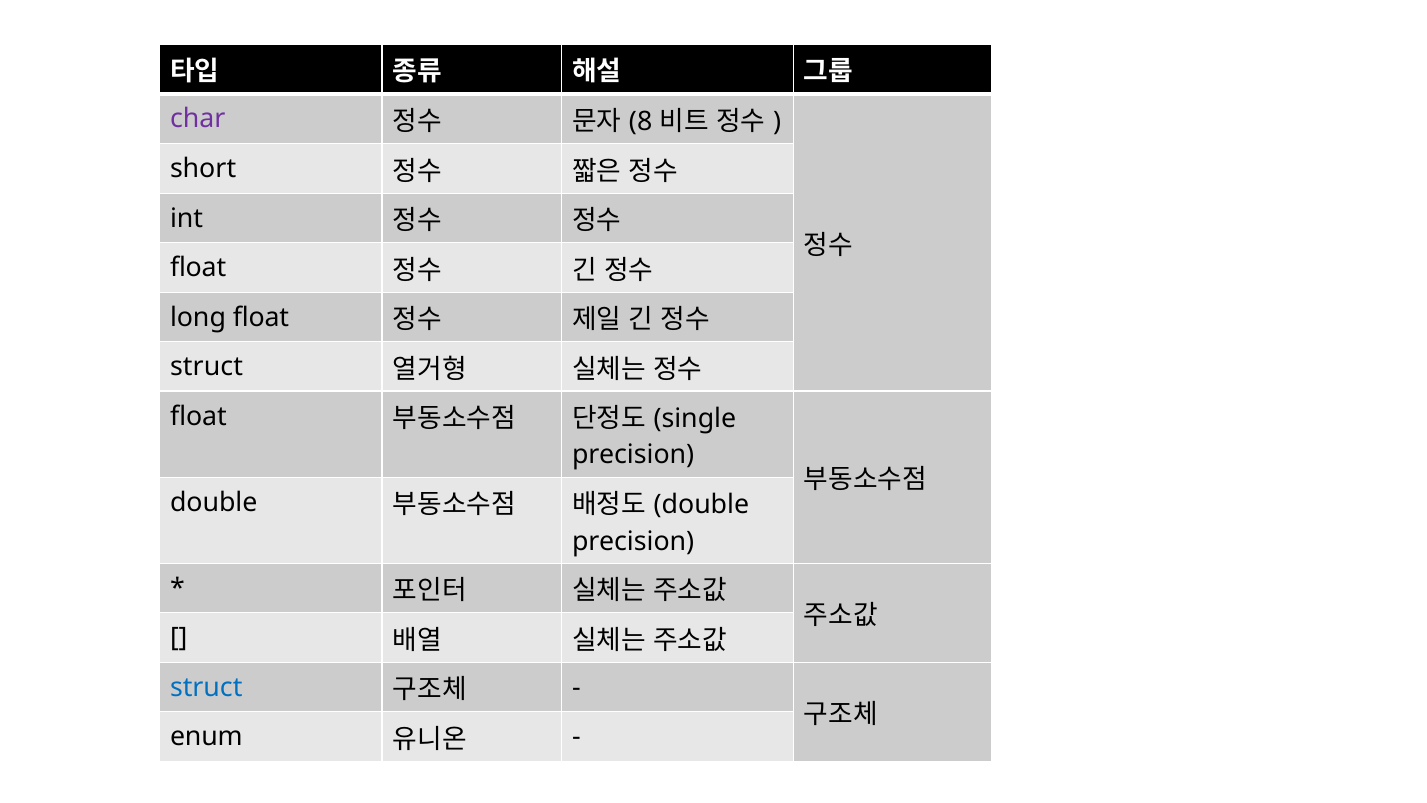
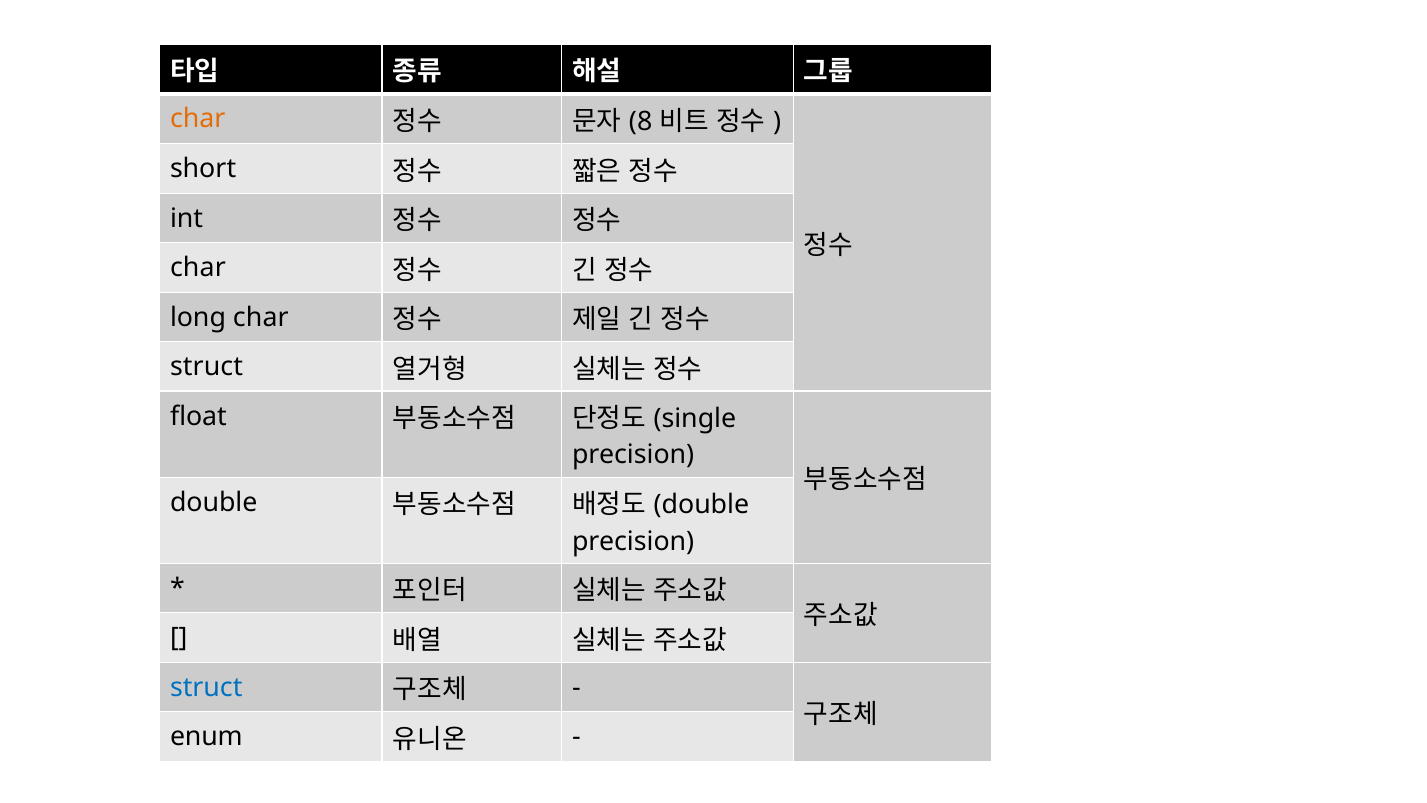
char colour: purple -> orange (198, 119)
float: float -> char (198, 268)
long float: float -> char (261, 317)
